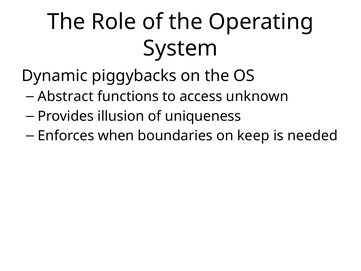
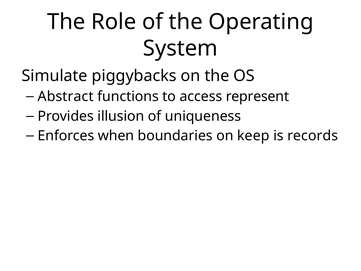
Dynamic: Dynamic -> Simulate (55, 76)
unknown: unknown -> represent (257, 96)
needed: needed -> records (313, 136)
